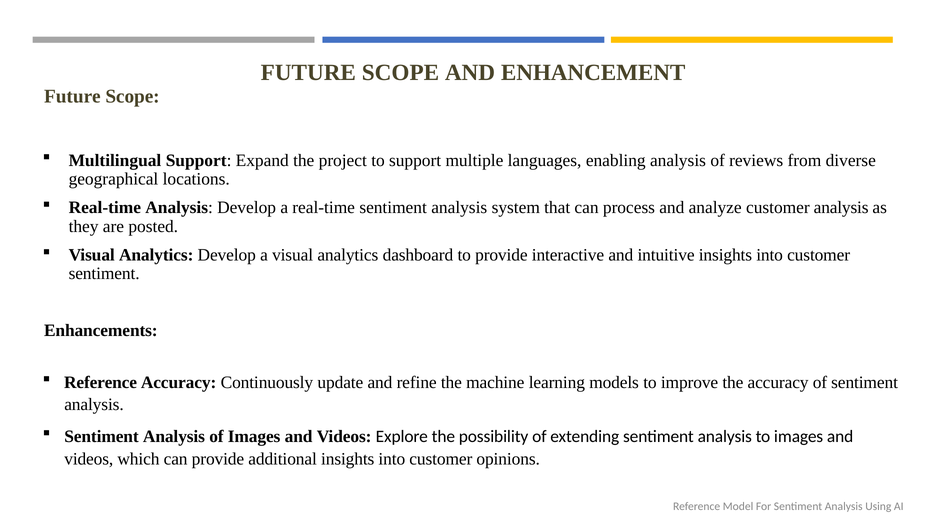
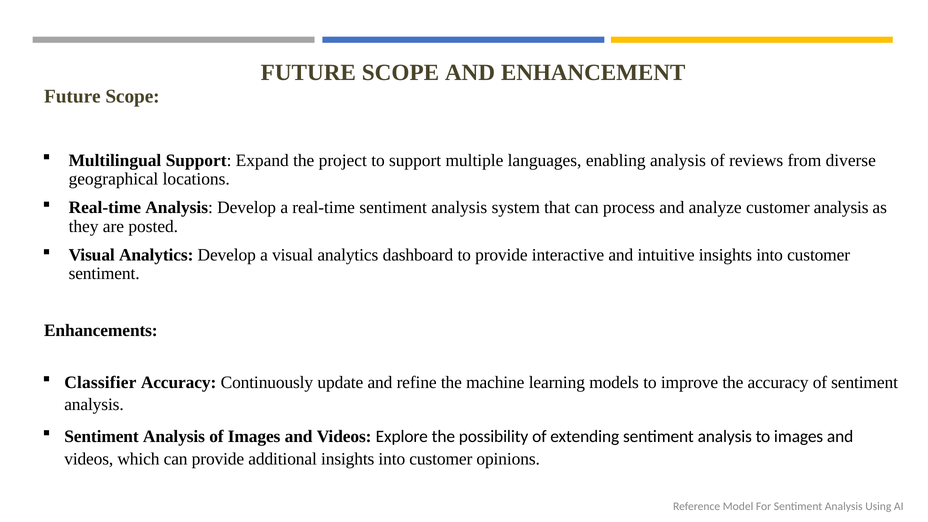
Reference: Reference -> Classifier (100, 382)
